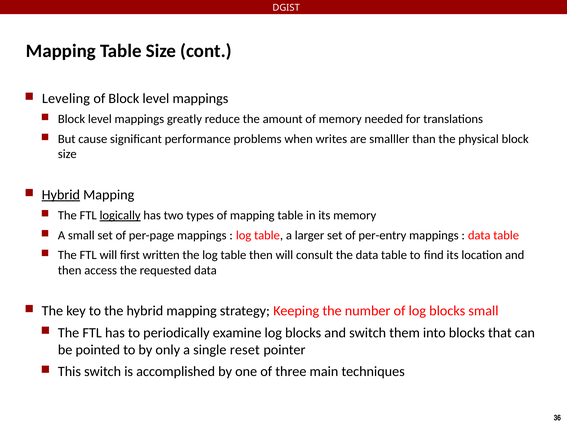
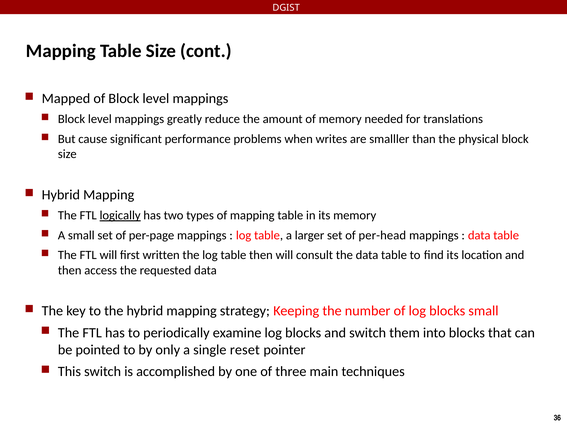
Leveling: Leveling -> Mapped (66, 98)
Hybrid underline: present -> none (61, 195)
per-entry: per-entry -> per-head (382, 235)
